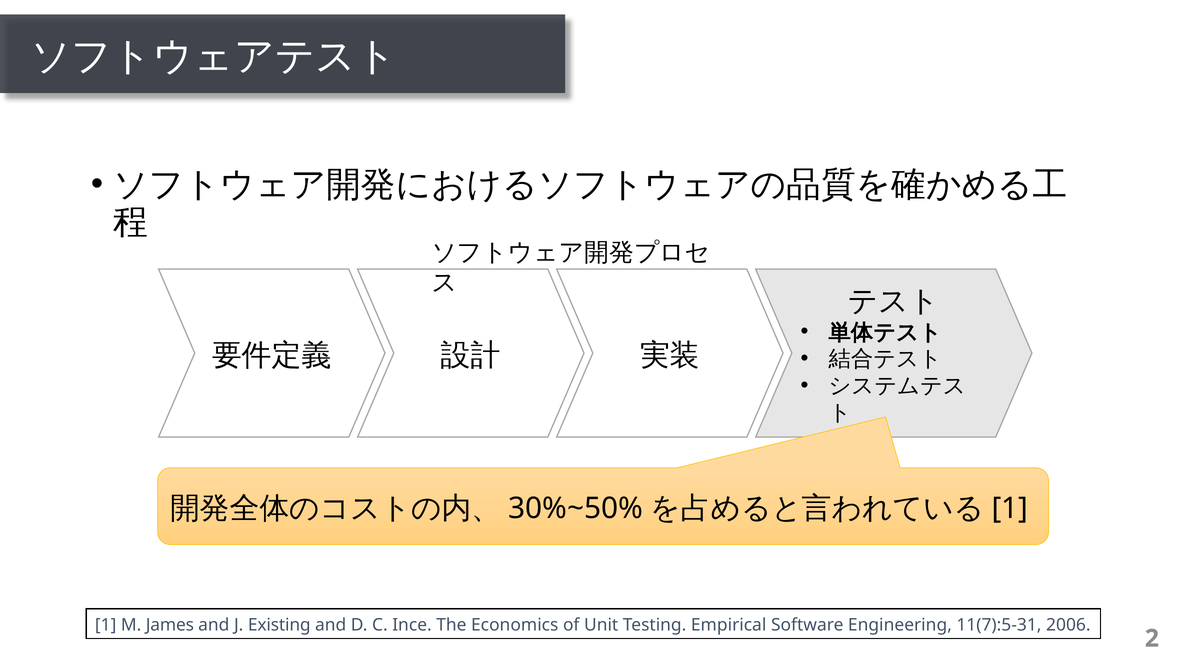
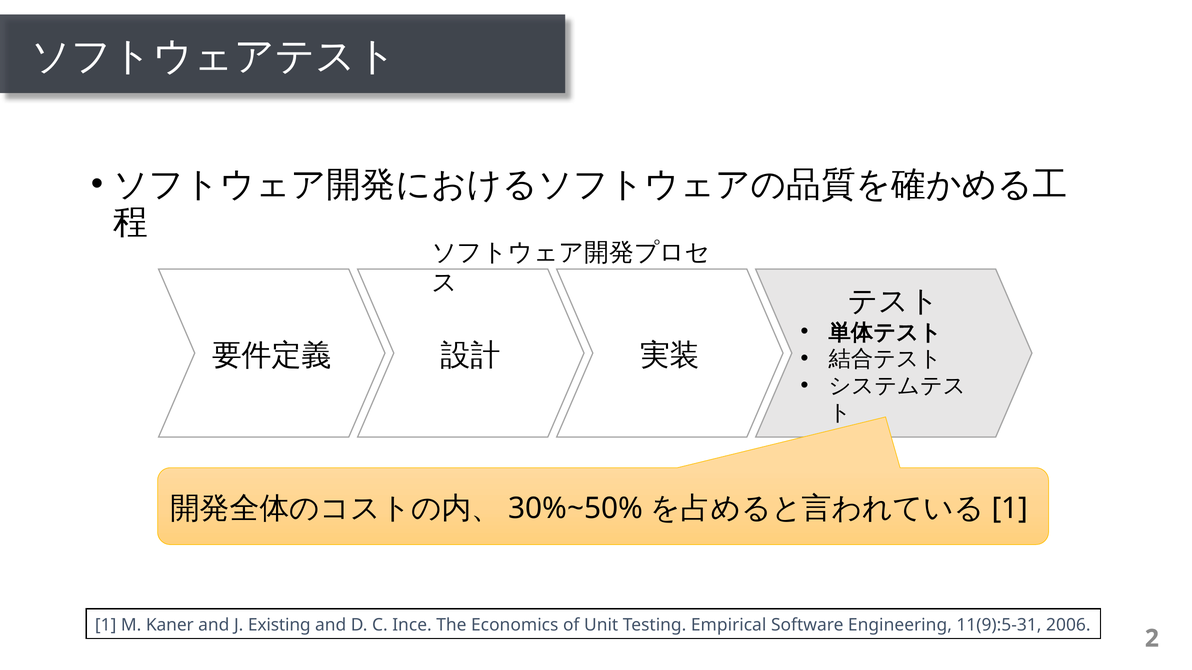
James: James -> Kaner (170, 625)
11(7):5-31: 11(7):5-31 -> 11(9):5-31 (999, 625)
